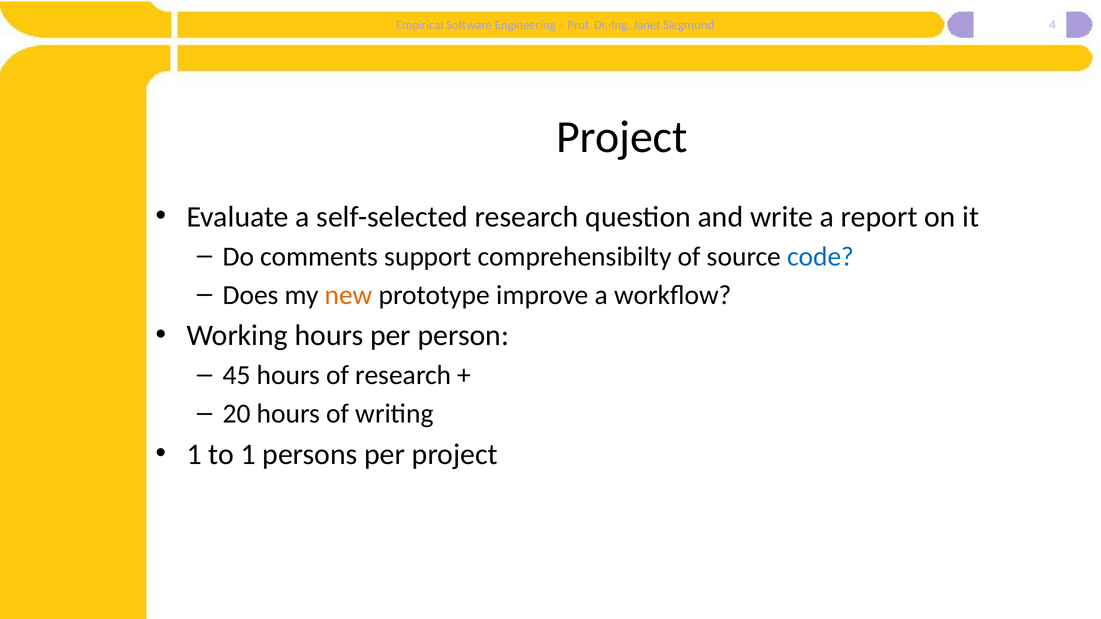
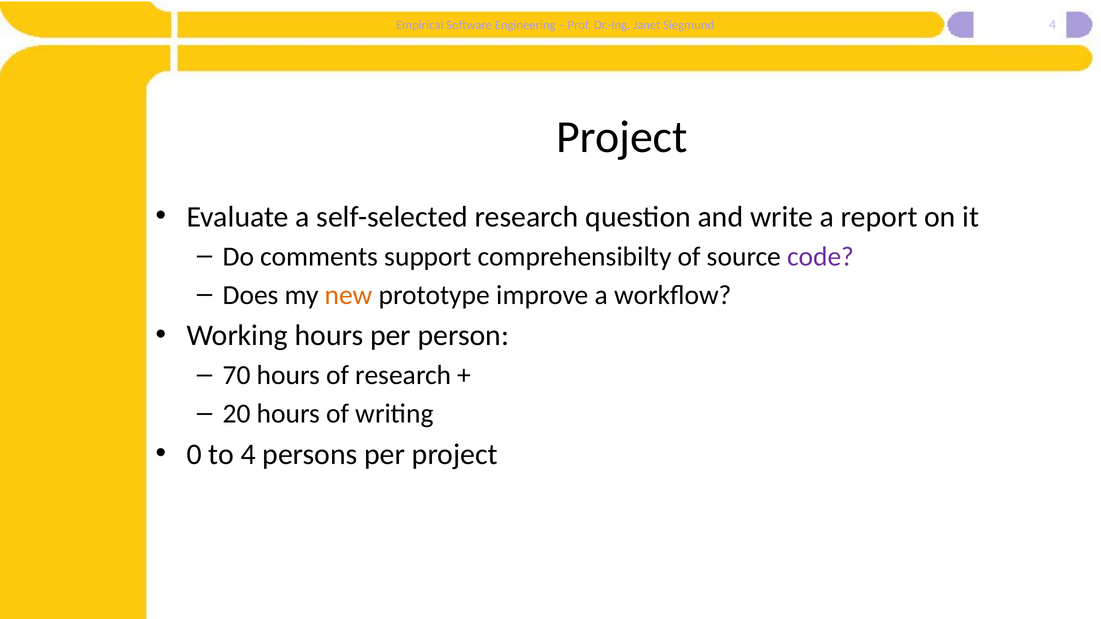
code colour: blue -> purple (821, 257)
45: 45 -> 70 (237, 375)
1: 1 -> 0 (194, 454)
to 1: 1 -> 4 (248, 454)
